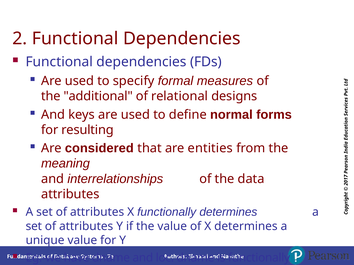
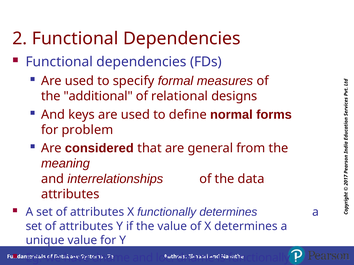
resulting: resulting -> problem (87, 130)
entities: entities -> general (210, 149)
